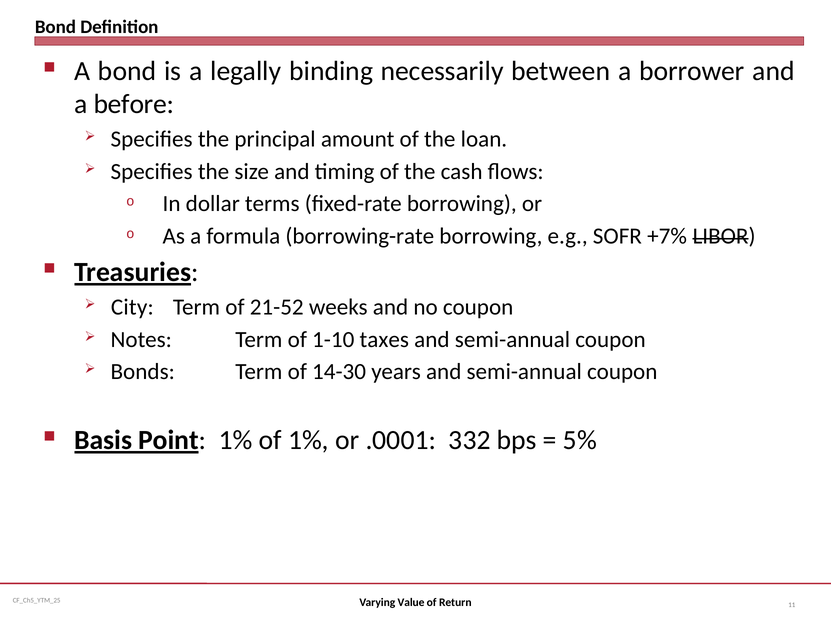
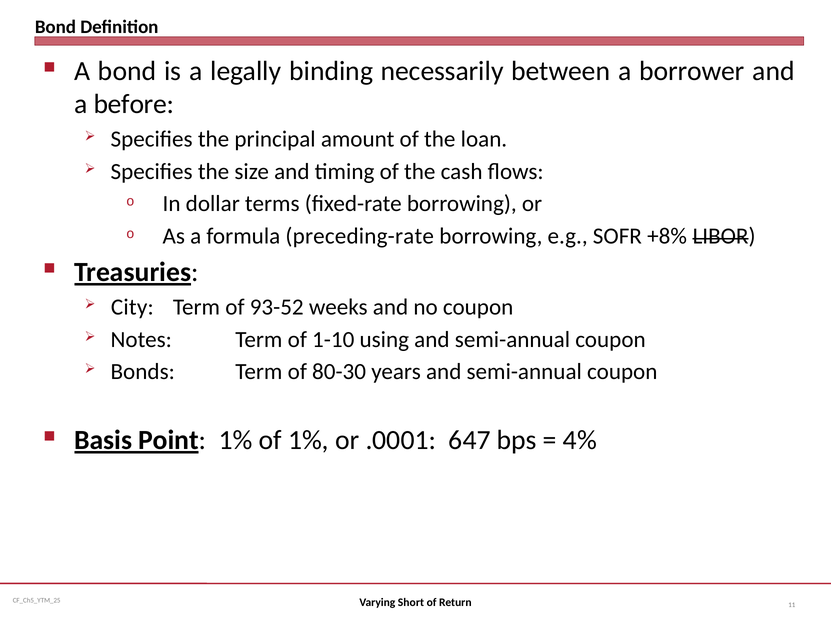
borrowing-rate: borrowing-rate -> preceding-rate (360, 236)
+7%: +7% -> +8% (667, 236)
21-52: 21-52 -> 93-52 (277, 307)
taxes: taxes -> using (384, 340)
14-30: 14-30 -> 80-30 (339, 372)
332: 332 -> 647 (470, 441)
5%: 5% -> 4% (580, 441)
Value: Value -> Short (411, 603)
